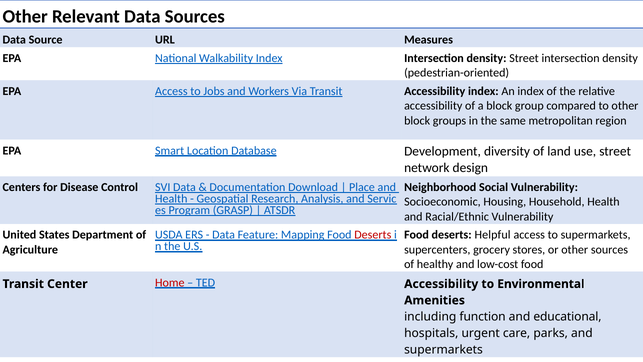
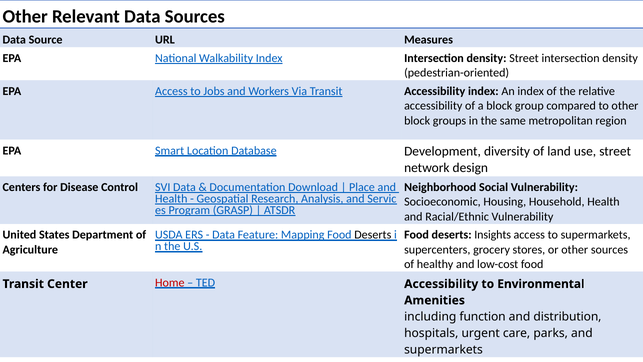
Deserts colour: red -> black (373, 235)
Helpful: Helpful -> Insights (493, 235)
educational: educational -> distribution (567, 317)
